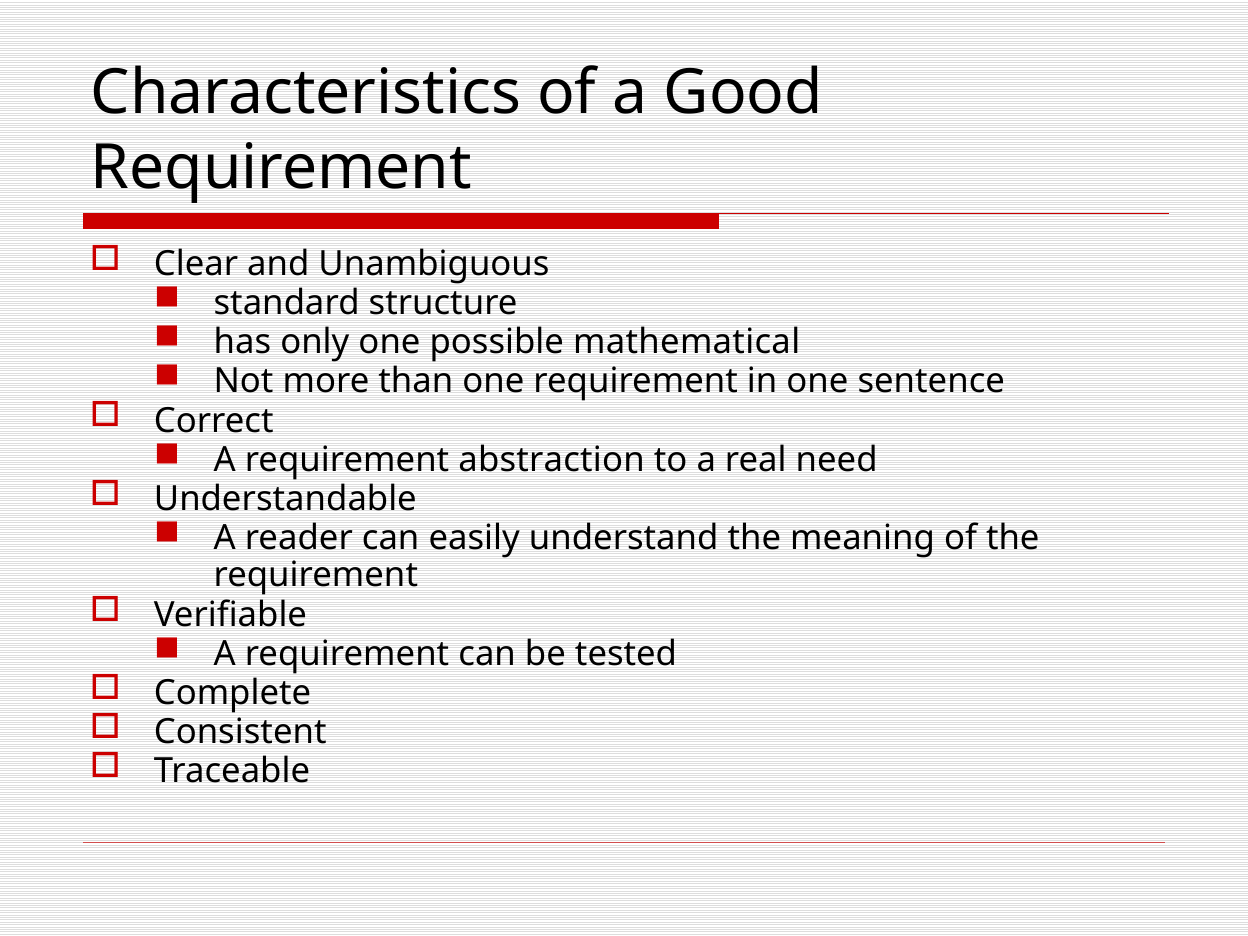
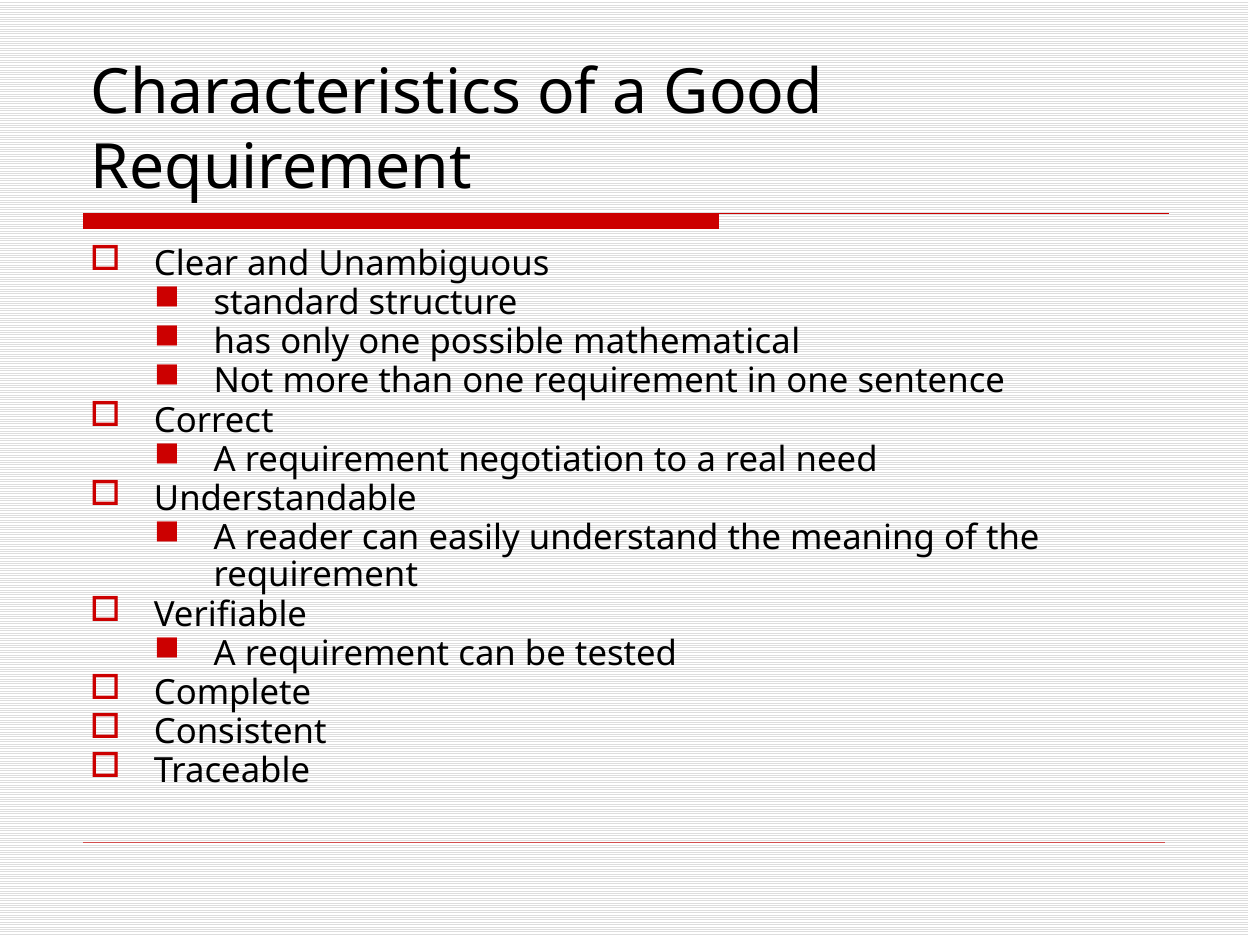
abstraction: abstraction -> negotiation (552, 460)
